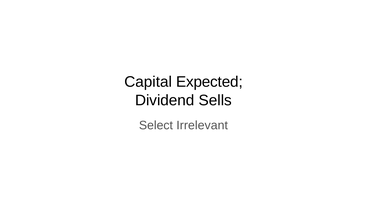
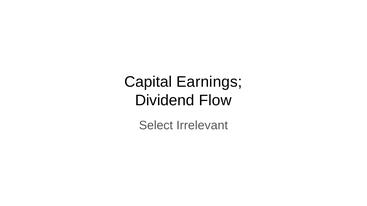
Expected: Expected -> Earnings (209, 82)
Sells: Sells -> Flow (215, 100)
